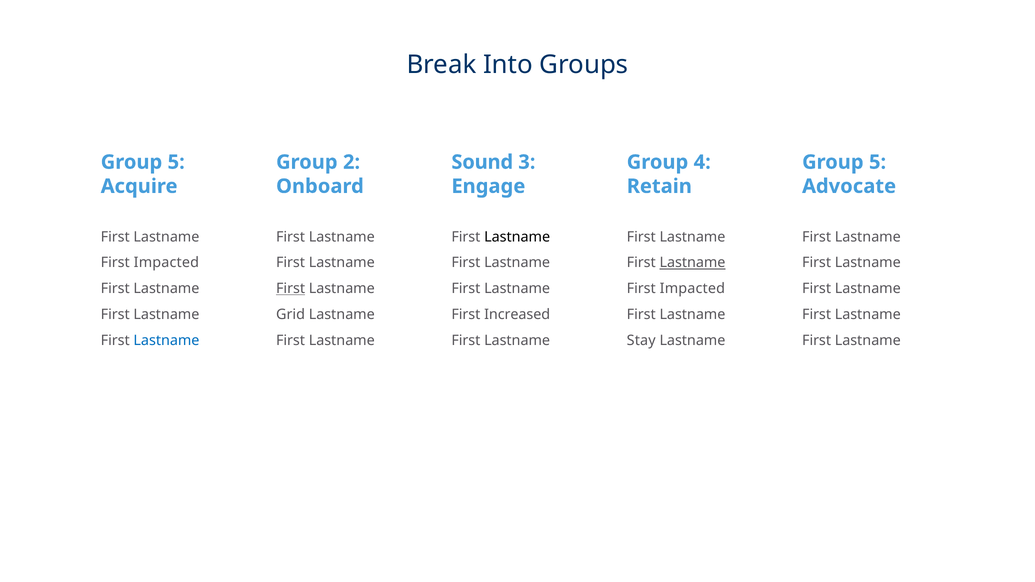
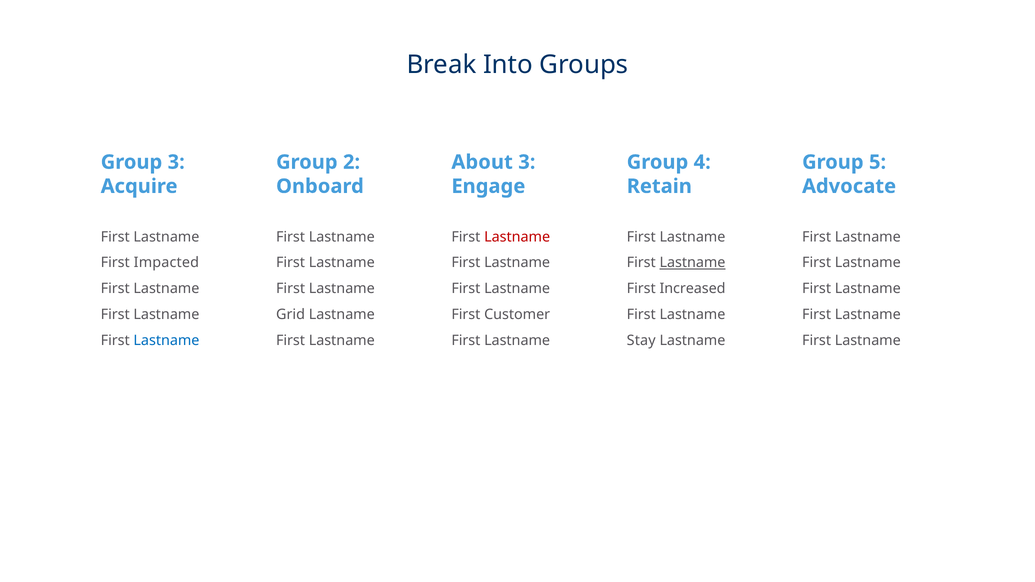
5: 5 -> 3 (176, 162)
Sound: Sound -> About (482, 162)
Lastname colour: black -> red (517, 237)
First underline: present -> none (291, 289)
Impacted: Impacted -> Increased (693, 289)
Increased: Increased -> Customer (517, 315)
